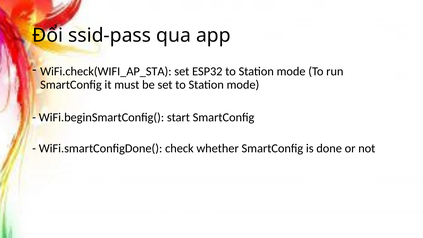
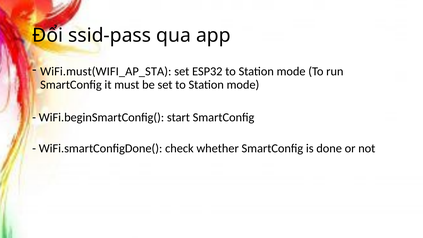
WiFi.check(WIFI_AP_STA: WiFi.check(WIFI_AP_STA -> WiFi.must(WIFI_AP_STA (106, 72)
